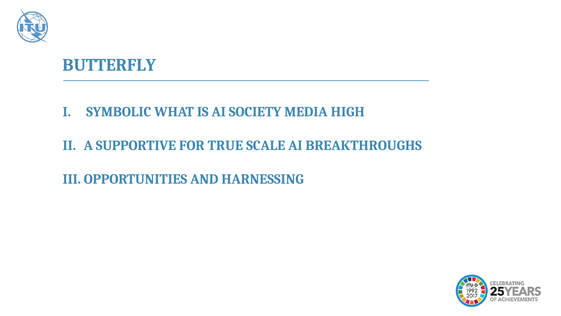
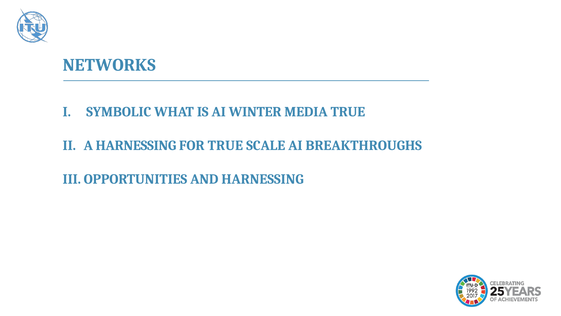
BUTTERFLY: BUTTERFLY -> NETWORKS (109, 65)
SOCIETY: SOCIETY -> WINTER (255, 112)
MEDIA HIGH: HIGH -> TRUE (348, 112)
A SUPPORTIVE: SUPPORTIVE -> HARNESSING (136, 145)
